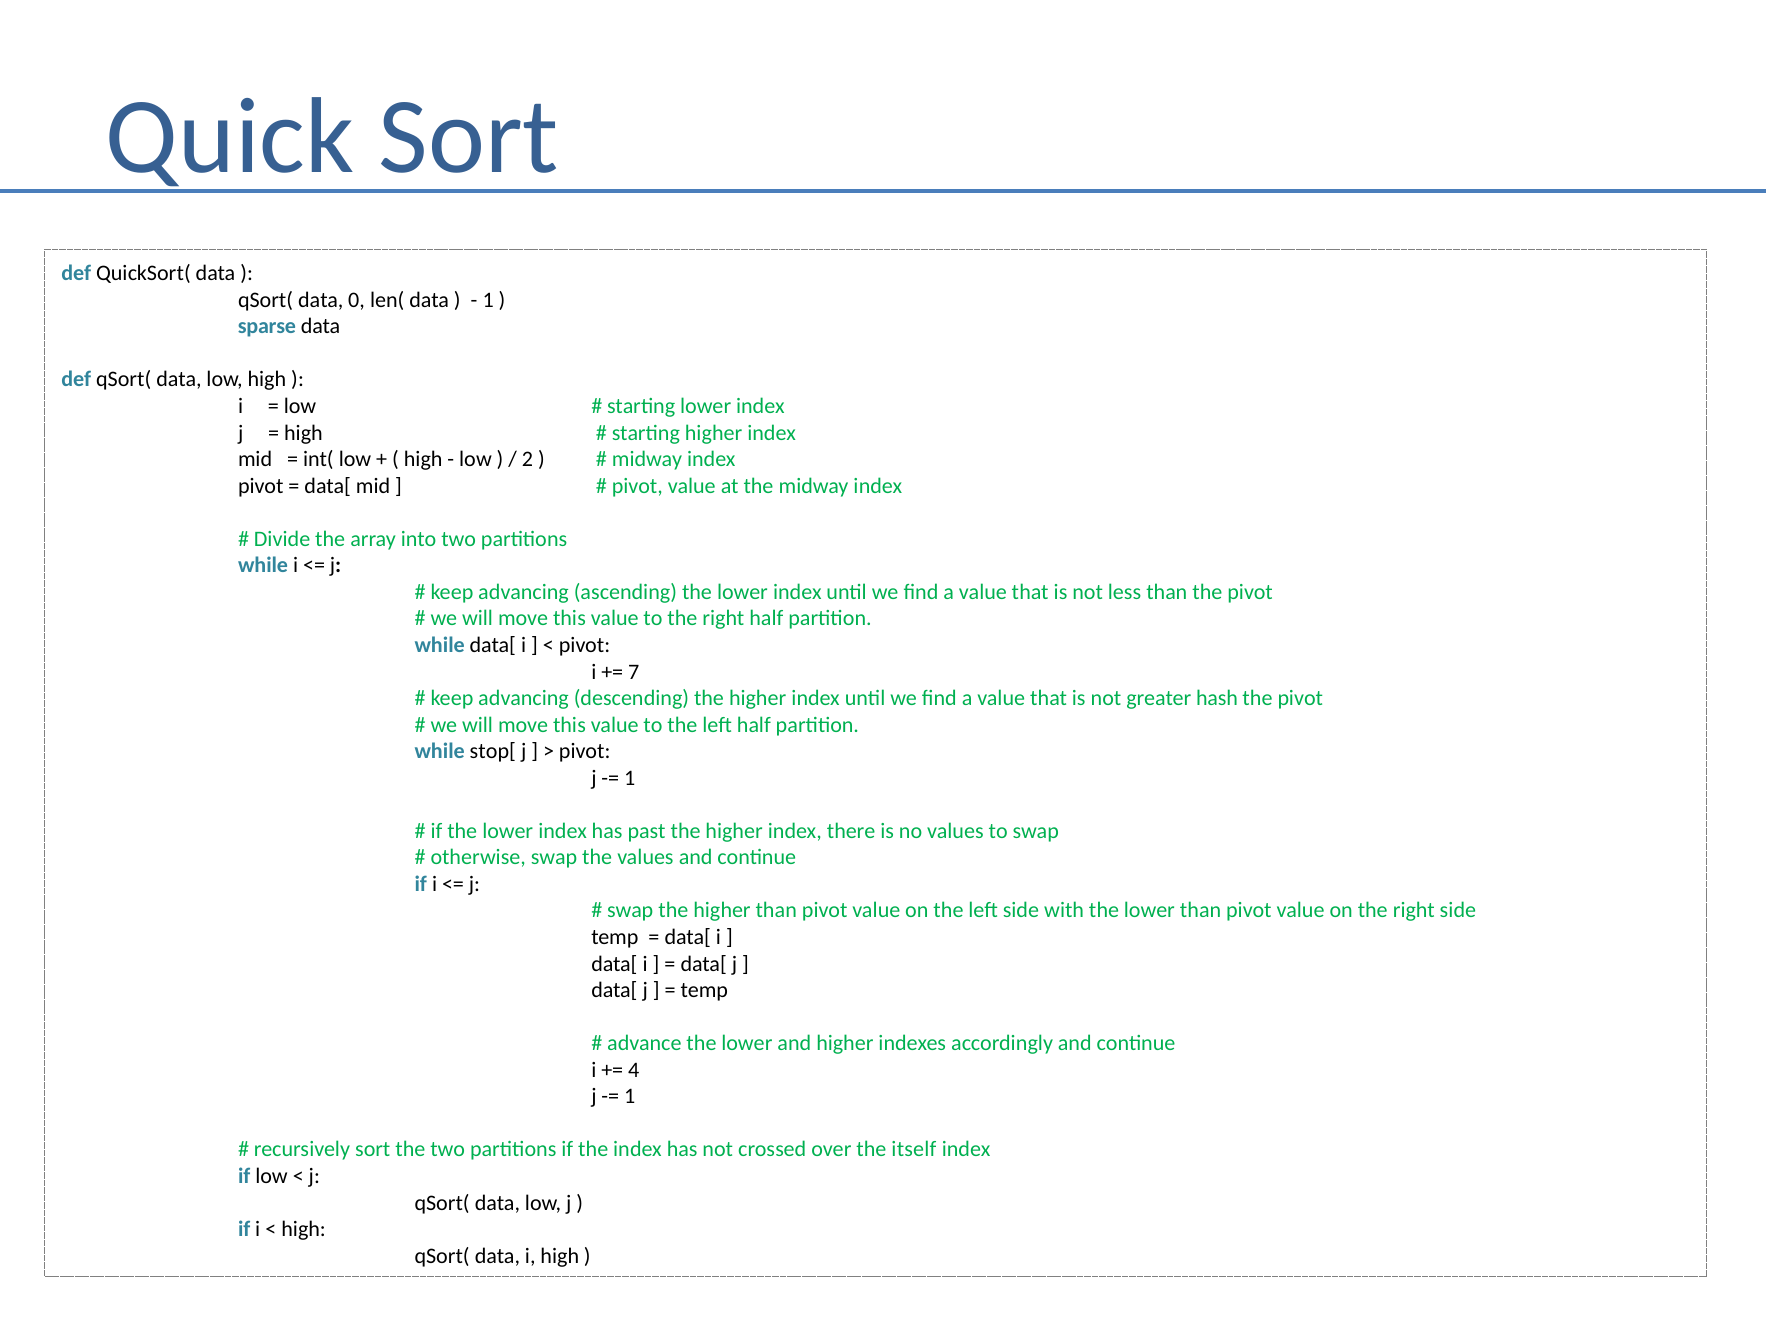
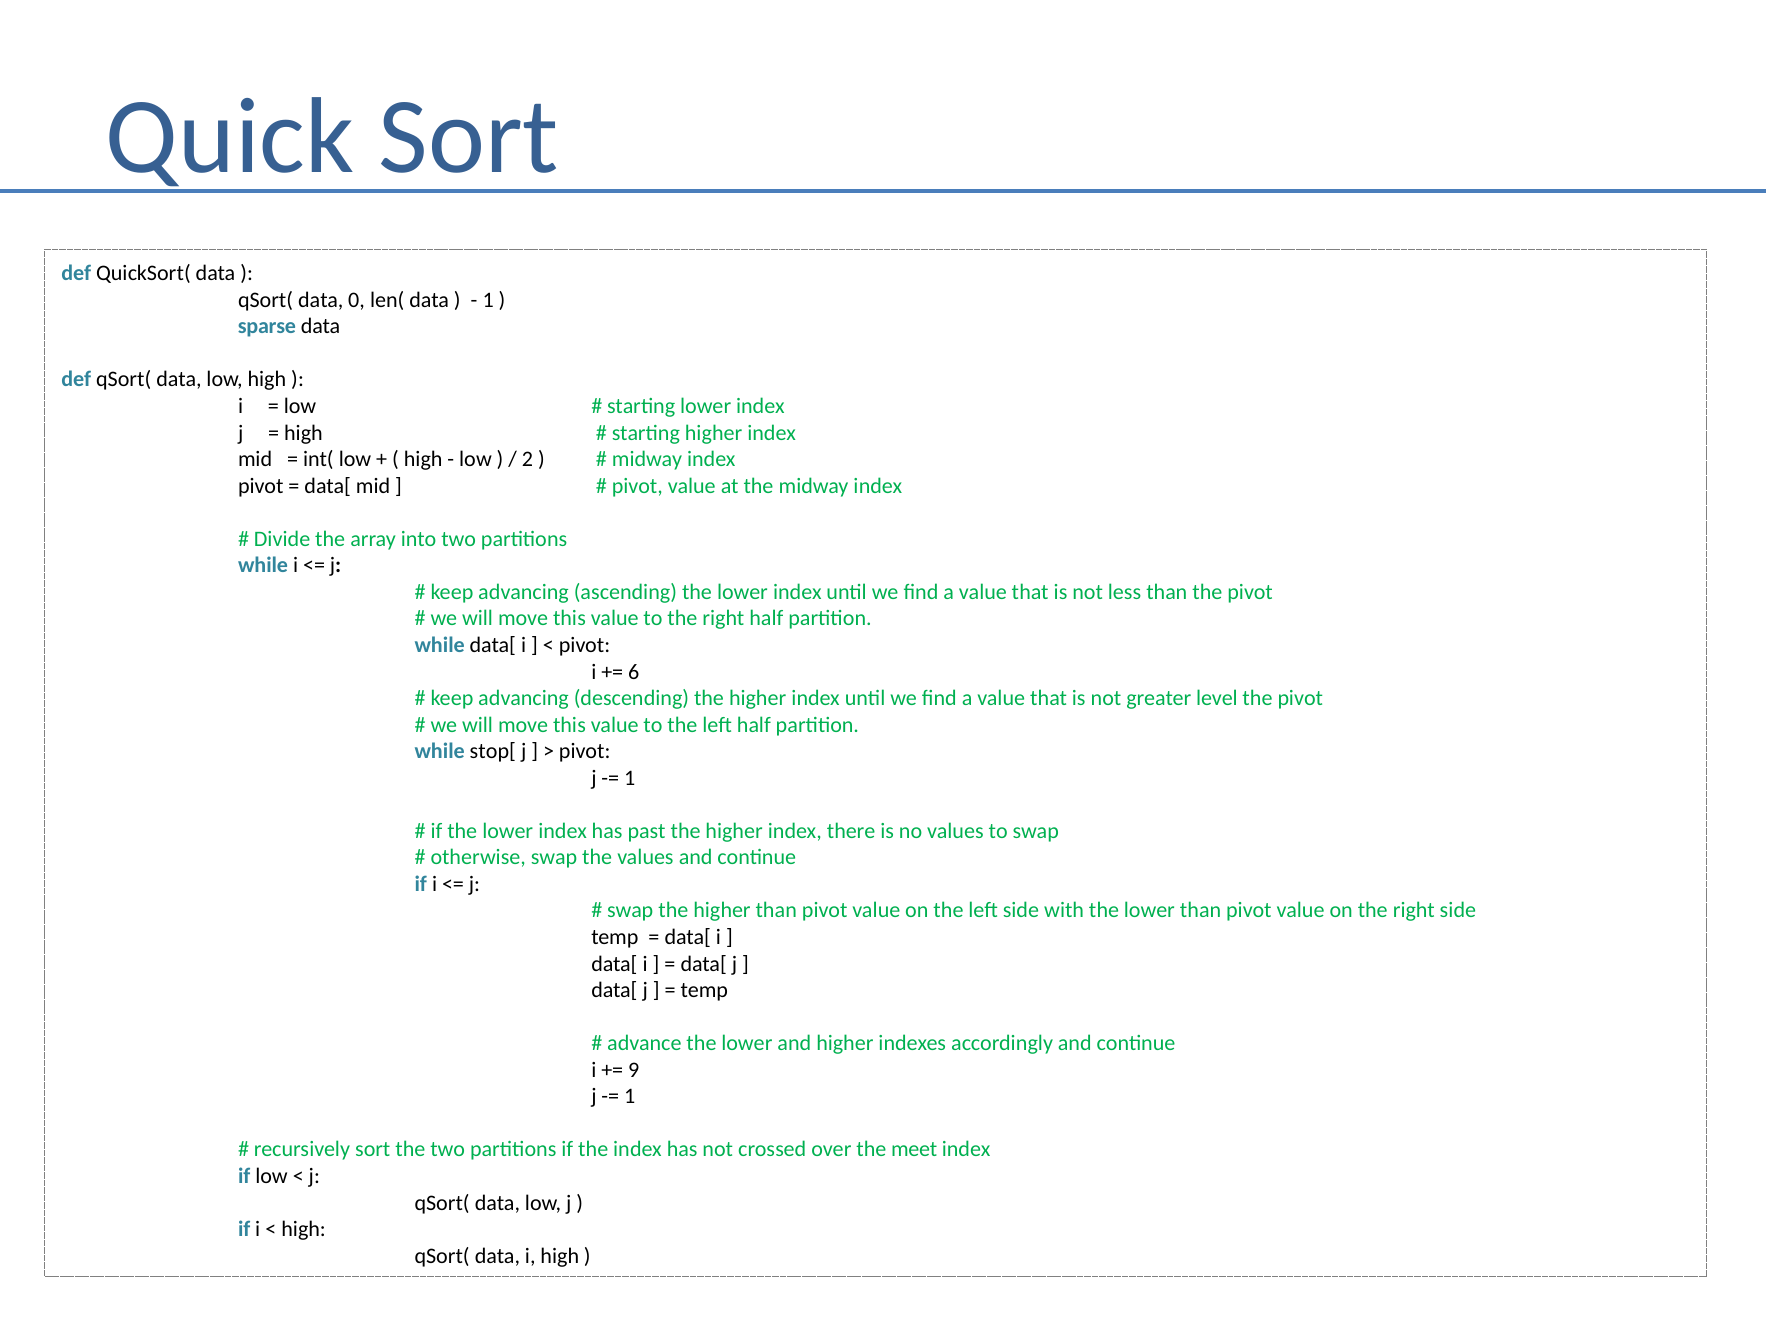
7: 7 -> 6 (634, 672)
hash: hash -> level (1217, 699)
4: 4 -> 9 (634, 1070)
itself: itself -> meet (914, 1150)
